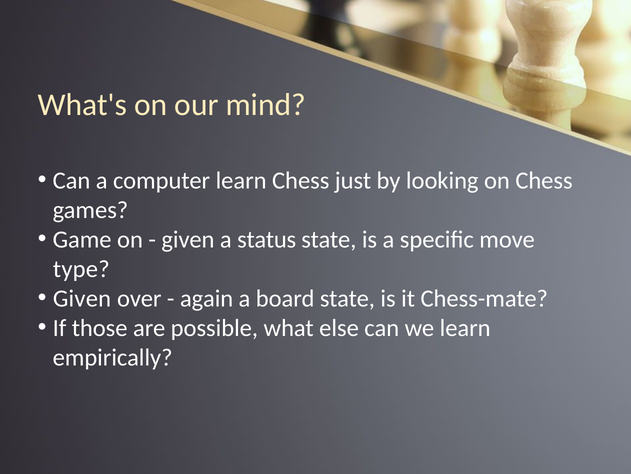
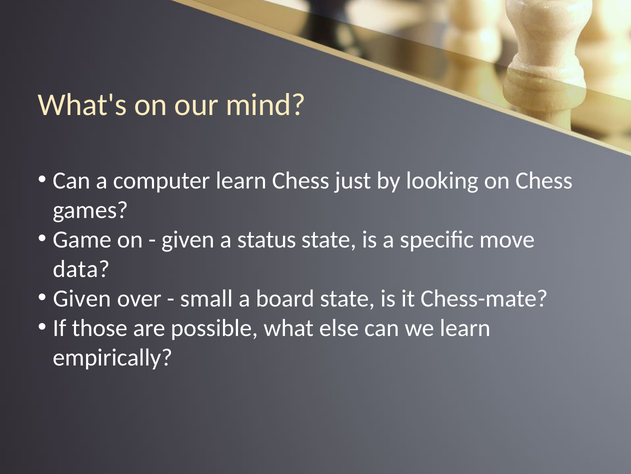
type: type -> data (81, 269)
again: again -> small (206, 298)
